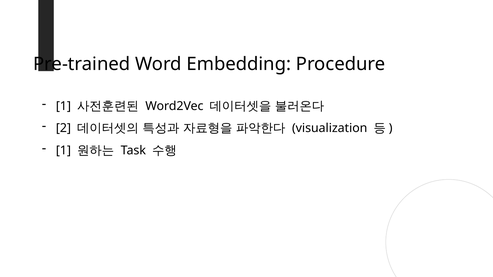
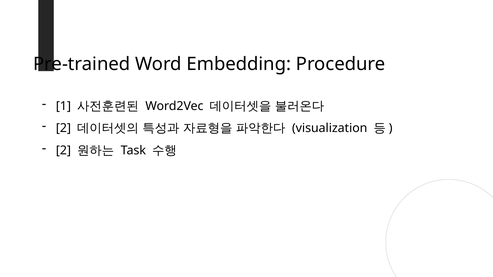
1: 1 -> 2 (63, 150)
